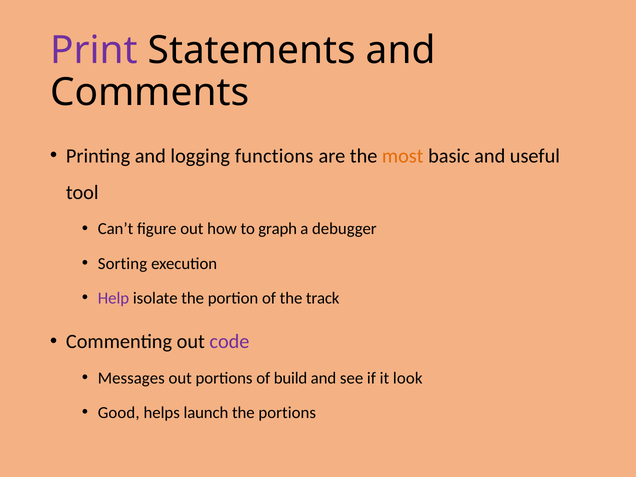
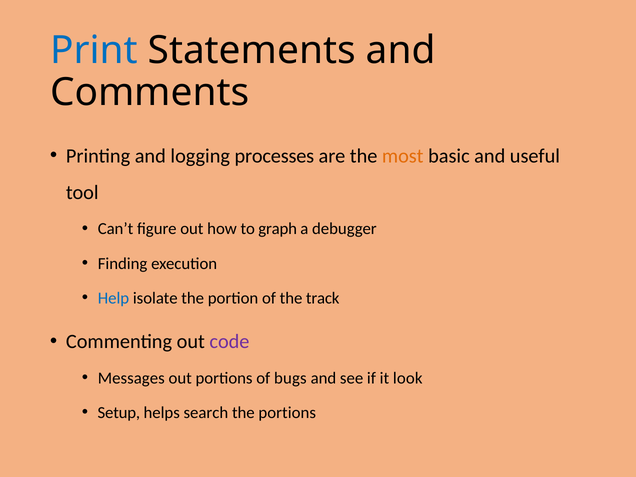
Print colour: purple -> blue (94, 50)
functions: functions -> processes (274, 156)
Sorting: Sorting -> Finding (123, 264)
Help colour: purple -> blue (113, 298)
build: build -> bugs (290, 378)
Good: Good -> Setup (119, 413)
launch: launch -> search (206, 413)
